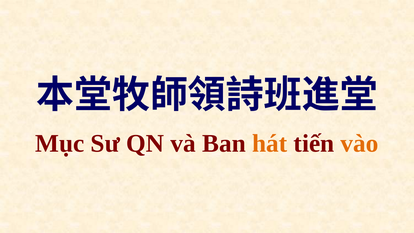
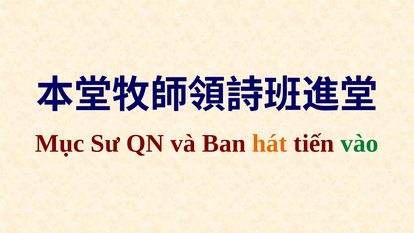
vào colour: orange -> green (360, 143)
